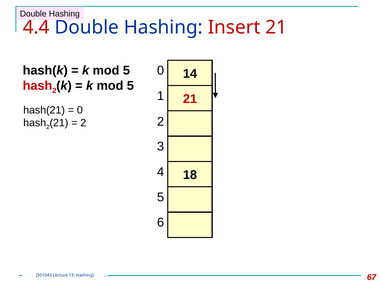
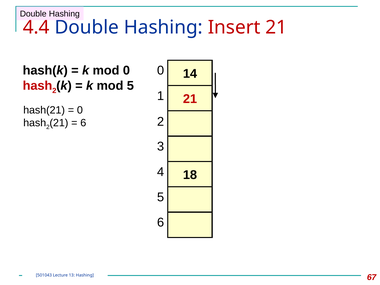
5: 5 -> 0 (126, 71)
2: 2 -> 6 (83, 123)
